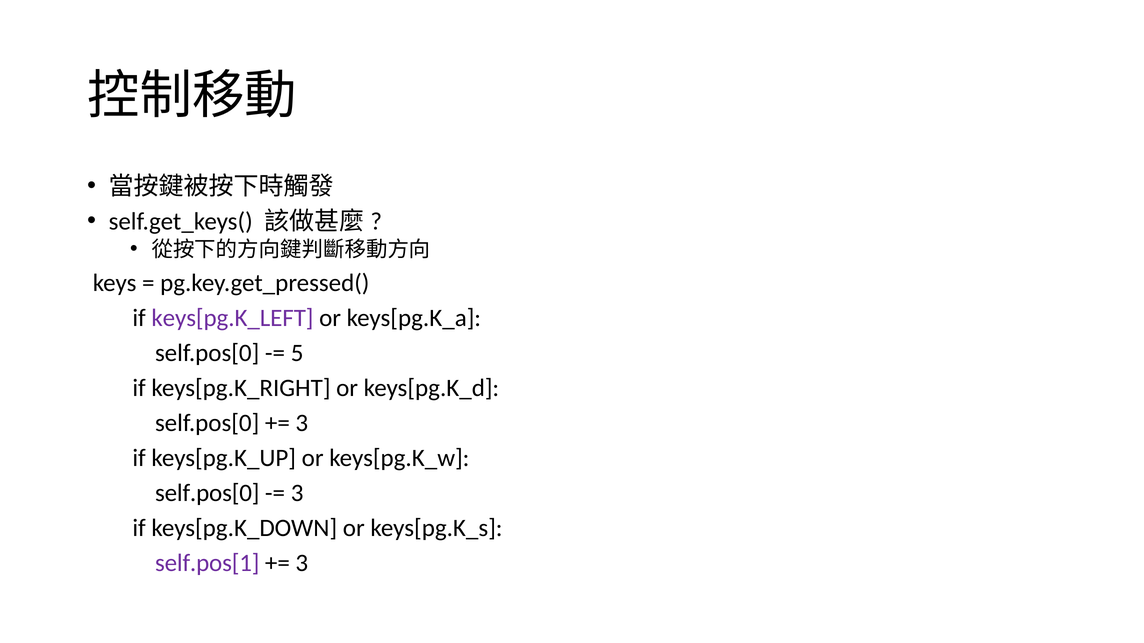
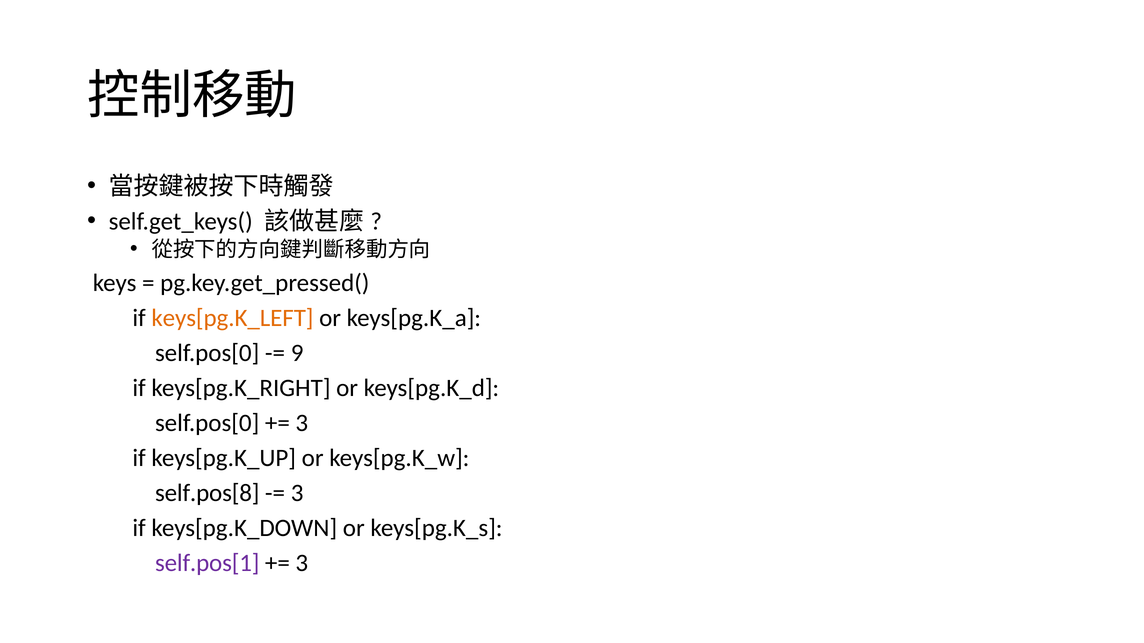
keys[pg.K_LEFT colour: purple -> orange (232, 318)
5: 5 -> 9 (297, 353)
self.pos[0: self.pos[0 -> self.pos[8 (207, 493)
